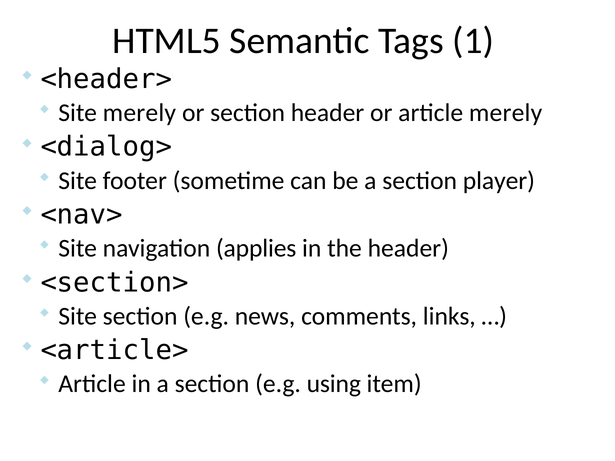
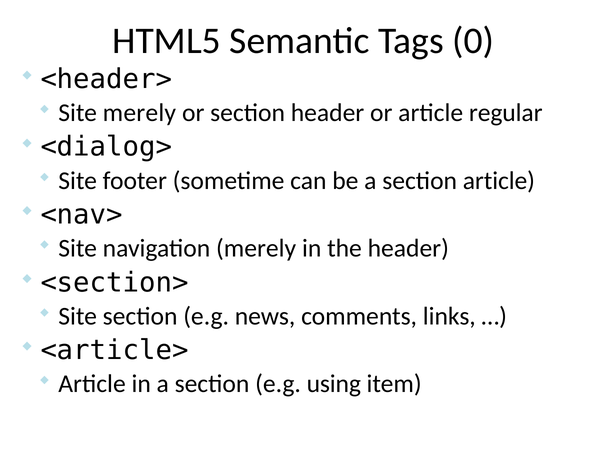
1: 1 -> 0 (473, 41)
article merely: merely -> regular (506, 113)
section player: player -> article (499, 181)
navigation applies: applies -> merely (256, 249)
